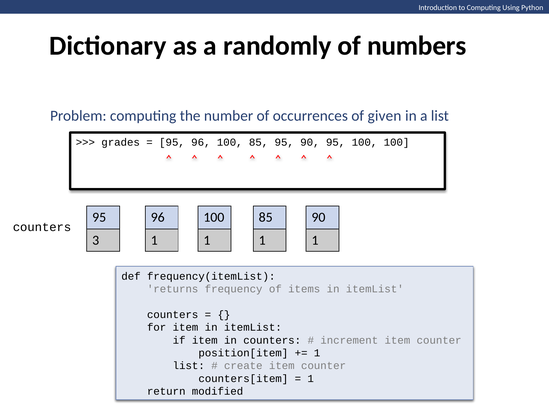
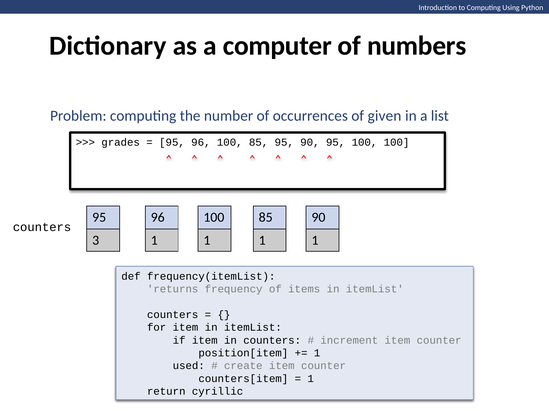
randomly: randomly -> computer (277, 46)
list: list -> used (189, 366)
modified: modified -> cyrillic (218, 392)
